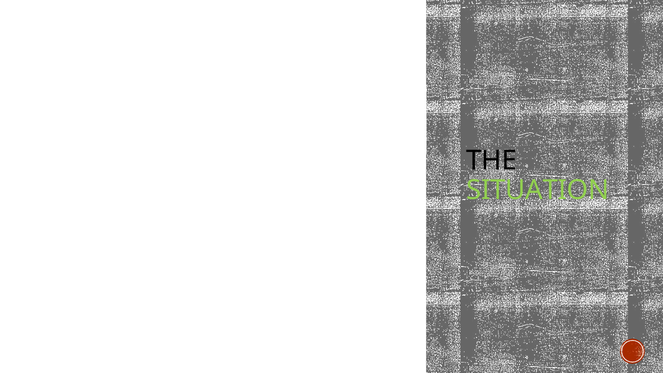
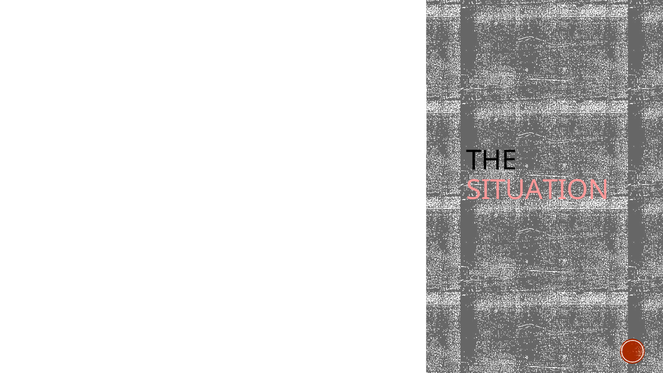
SITUATION colour: light green -> pink (538, 190)
